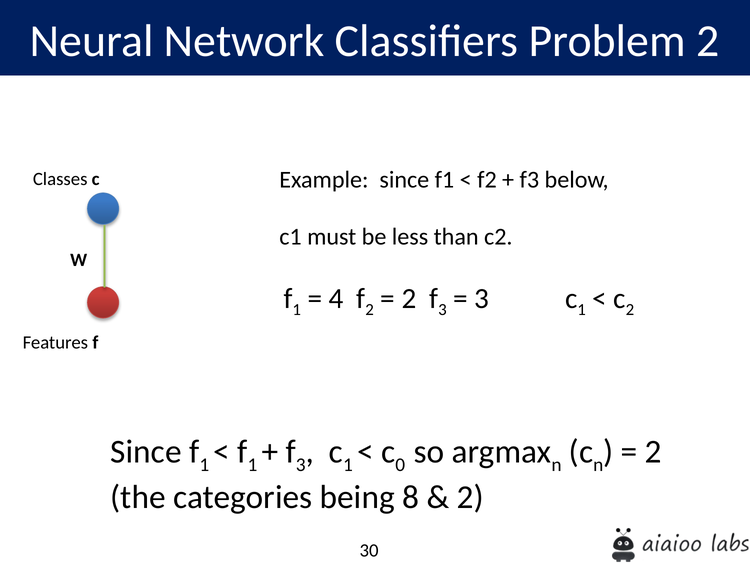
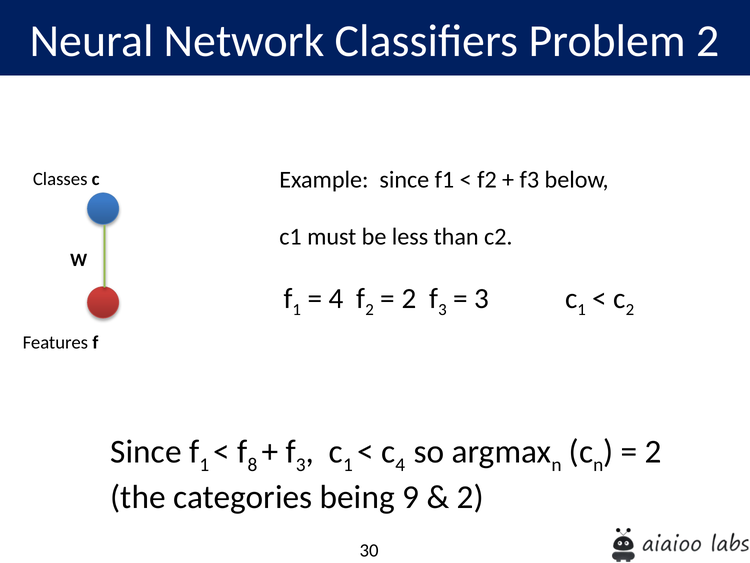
1: 1 -> 8 (253, 464)
c 0: 0 -> 4 (400, 464)
8: 8 -> 9 (411, 497)
